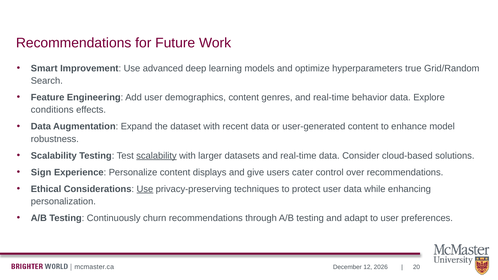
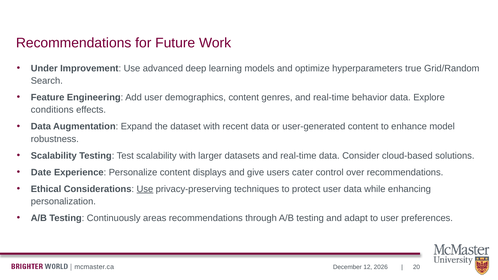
Smart: Smart -> Under (44, 68)
scalability underline: present -> none (156, 156)
Sign: Sign -> Date (41, 172)
churn: churn -> areas (155, 218)
